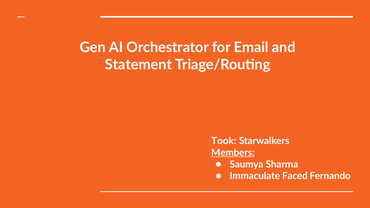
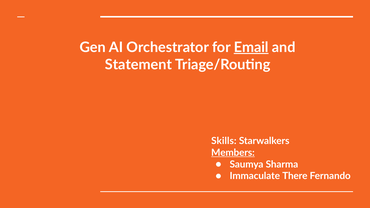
Email underline: none -> present (251, 47)
Took: Took -> Skills (224, 141)
Faced: Faced -> There (295, 176)
